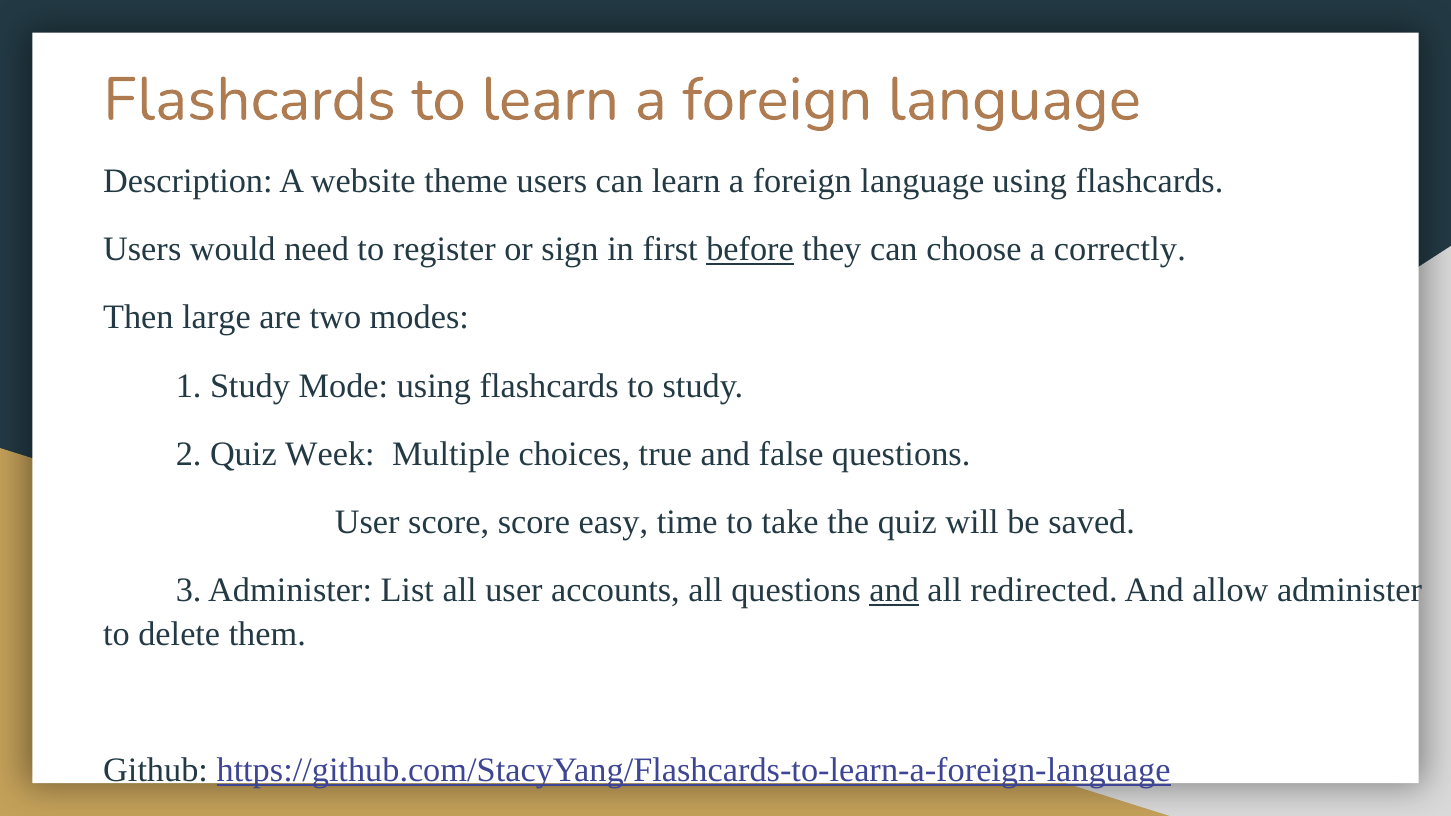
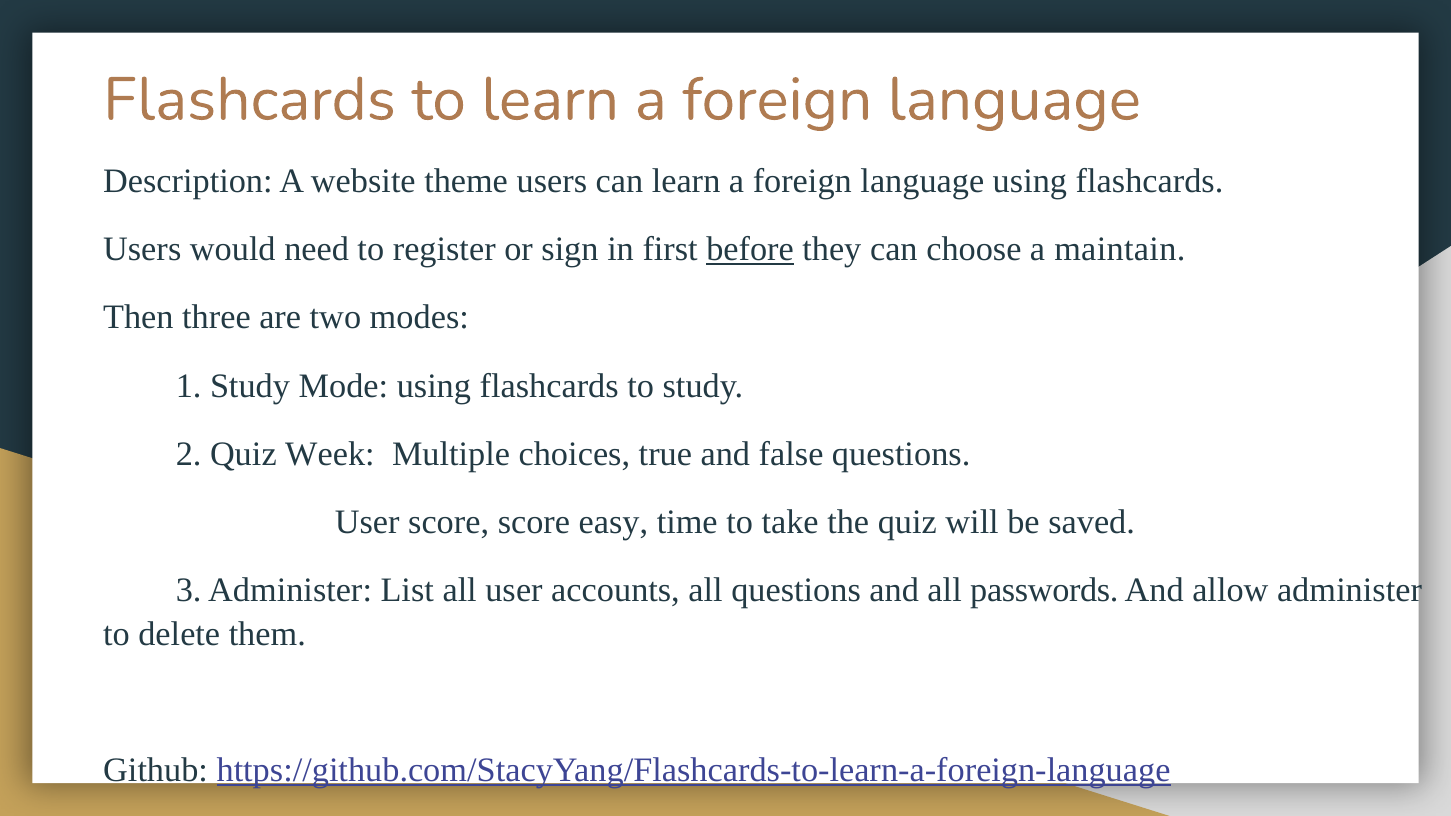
correctly: correctly -> maintain (1120, 250)
large: large -> three (216, 318)
and underline: present -> none (894, 590)
redirected: redirected -> passwords (1044, 590)
